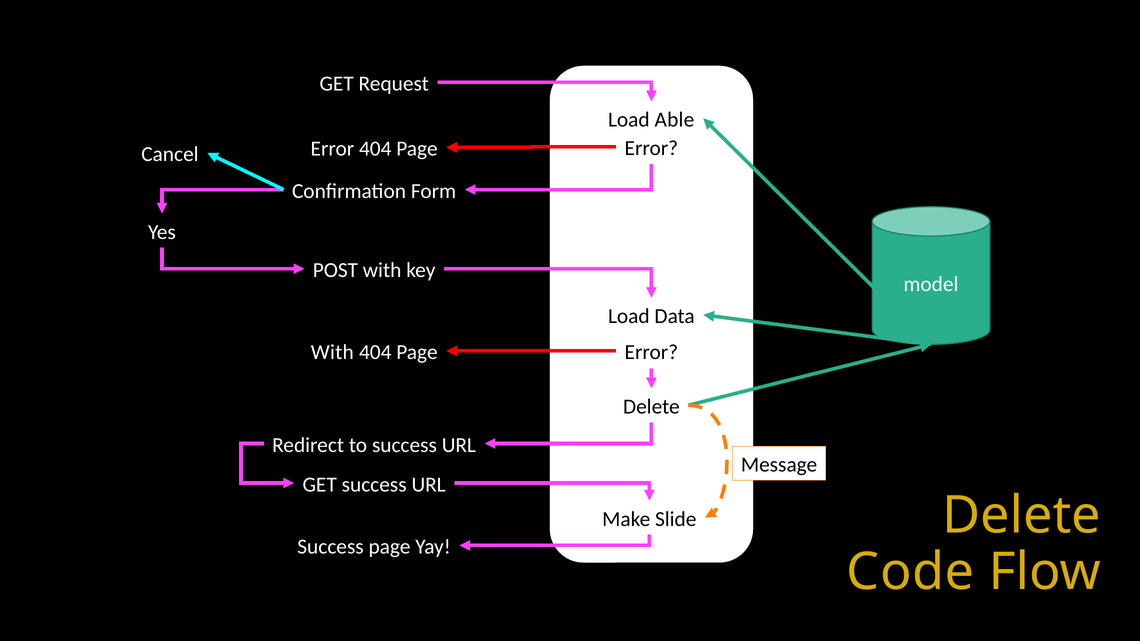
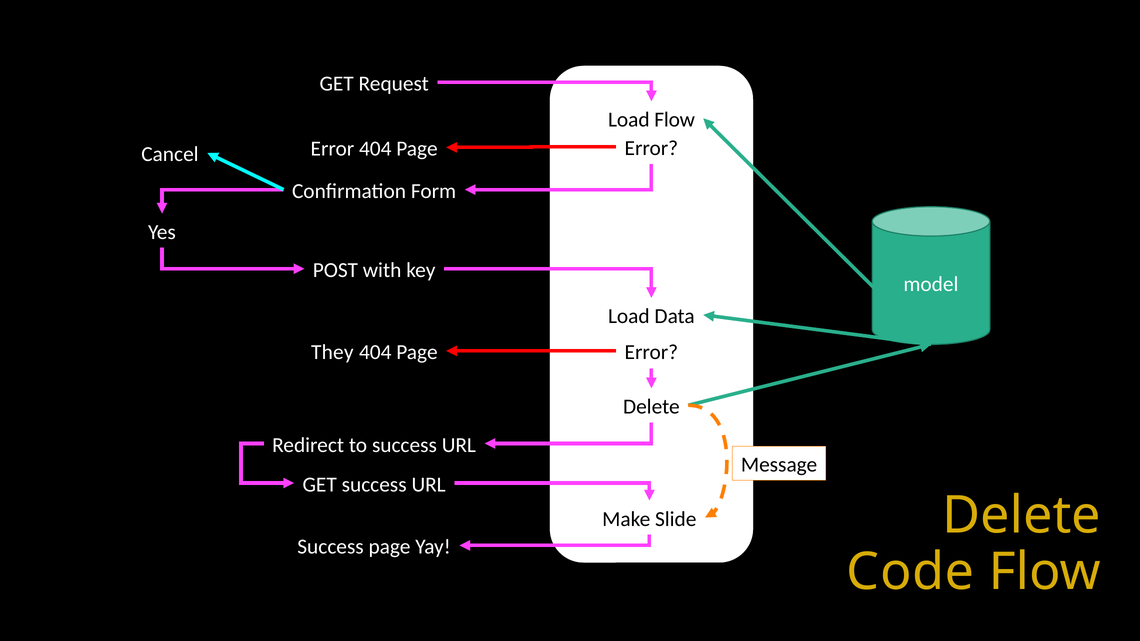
Load Able: Able -> Flow (675, 120)
With: With -> They (332, 353)
